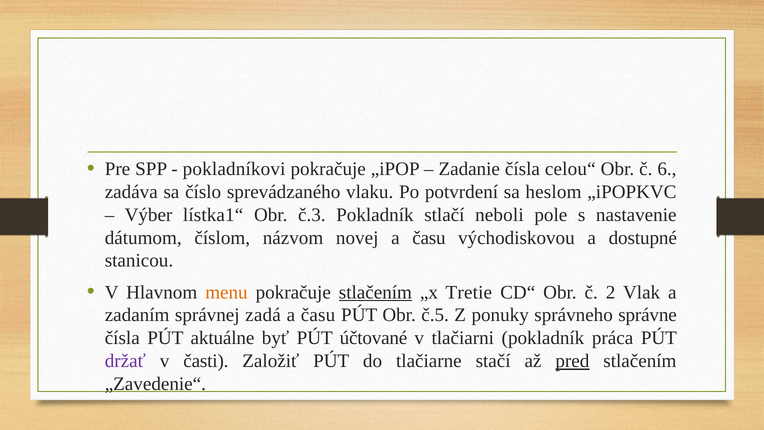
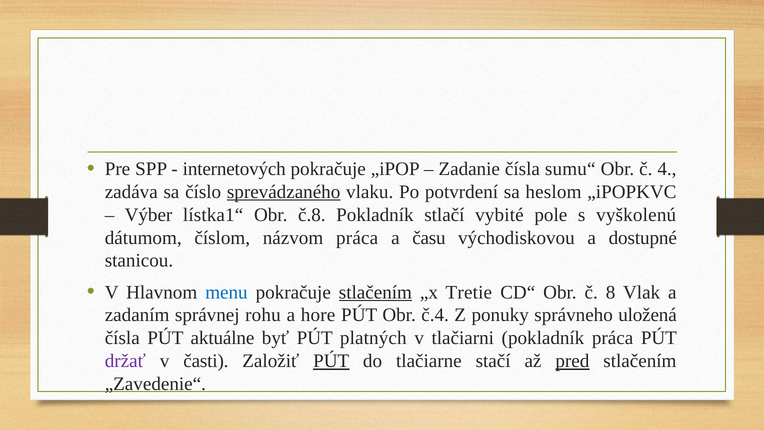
pokladníkovi: pokladníkovi -> internetových (234, 169)
celou“: celou“ -> sumu“ (570, 169)
6: 6 -> 4 (667, 169)
sprevádzaného underline: none -> present (284, 192)
č.3: č.3 -> č.8 (312, 215)
neboli: neboli -> vybité (499, 215)
nastavenie: nastavenie -> vyškolenú (636, 215)
názvom novej: novej -> práca (357, 238)
menu colour: orange -> blue (226, 292)
2: 2 -> 8 (611, 292)
zadá: zadá -> rohu (263, 315)
času: času -> hore (318, 315)
č.5: č.5 -> č.4 (435, 315)
správne: správne -> uložená (648, 315)
účtované: účtované -> platných (373, 338)
PÚT underline: none -> present (331, 361)
